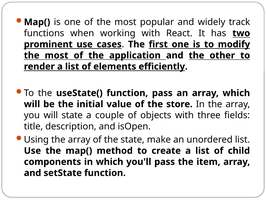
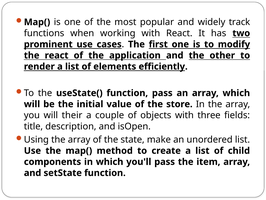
most: most -> react (57, 55)
will state: state -> their (72, 115)
